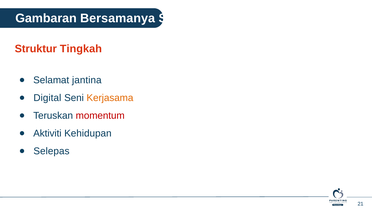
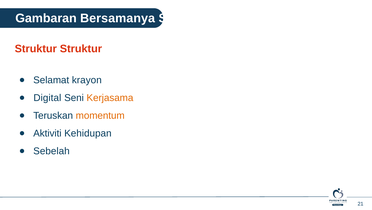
Struktur Tingkah: Tingkah -> Struktur (81, 49)
jantina: jantina -> krayon (87, 80)
momentum colour: red -> orange (100, 115)
Selepas: Selepas -> Sebelah (51, 151)
